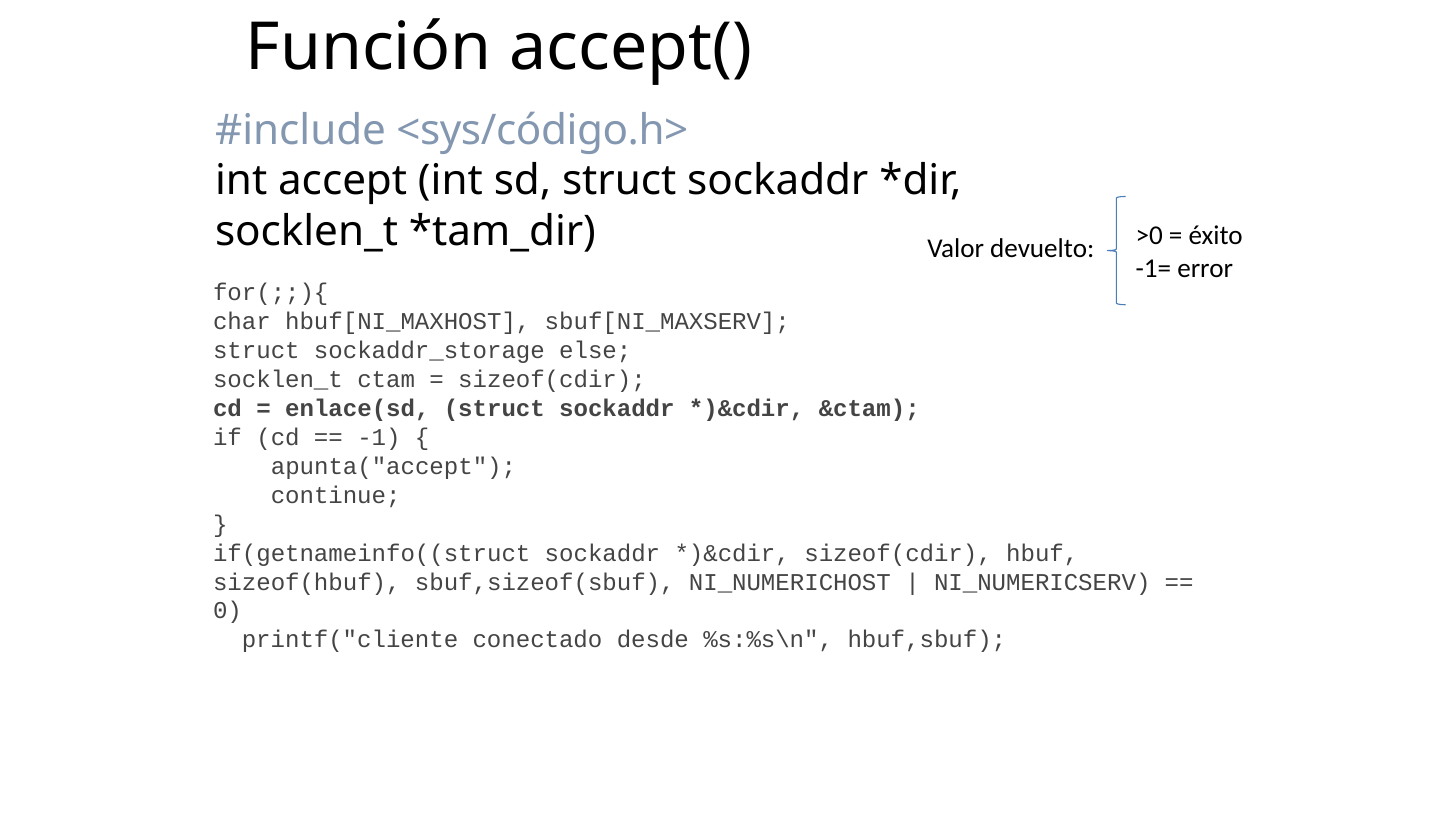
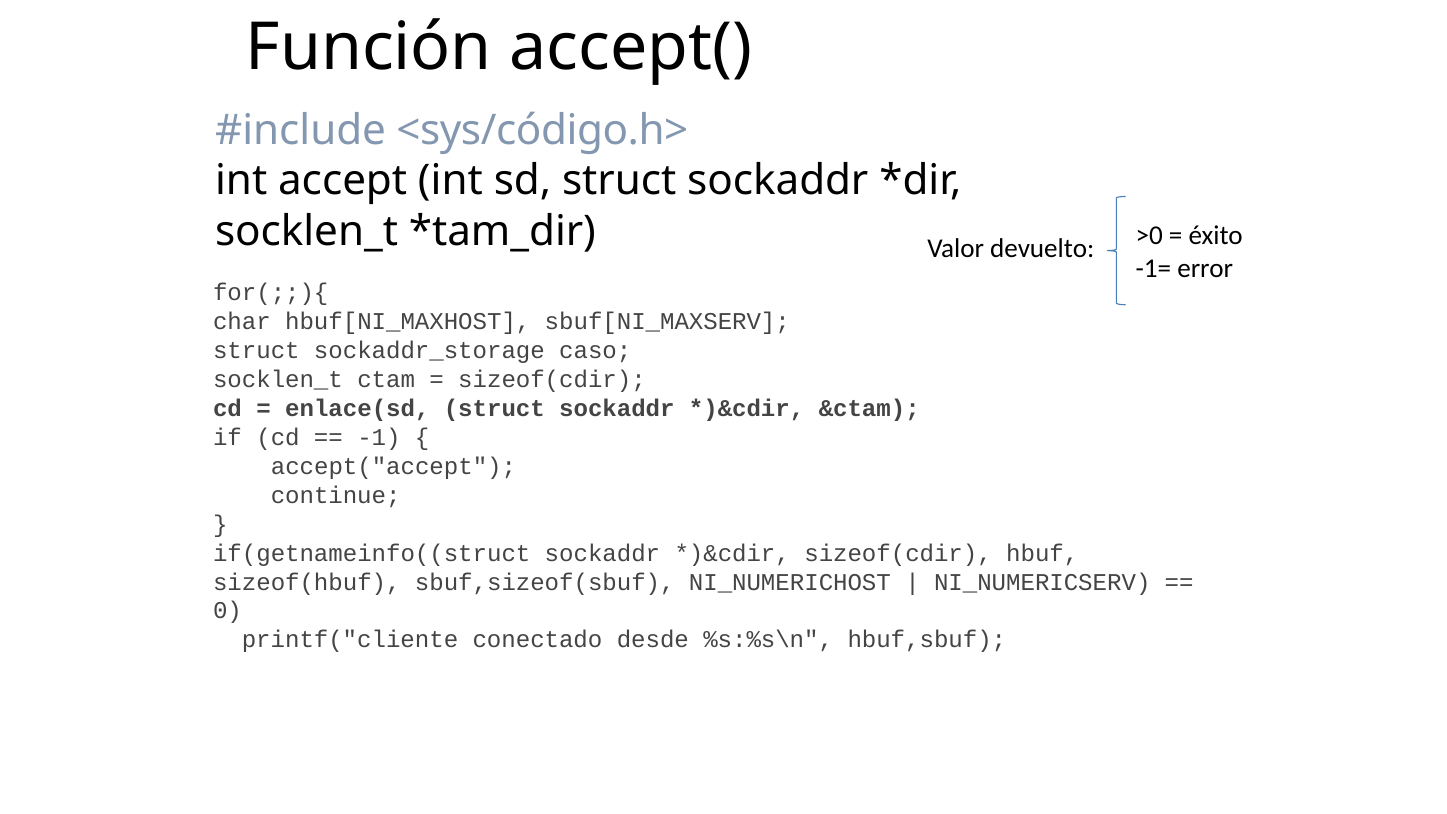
else: else -> caso (595, 351)
apunta("accept: apunta("accept -> accept("accept (393, 466)
